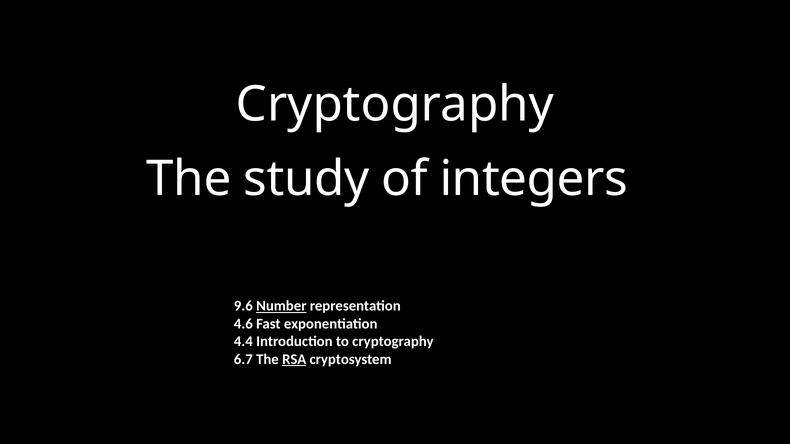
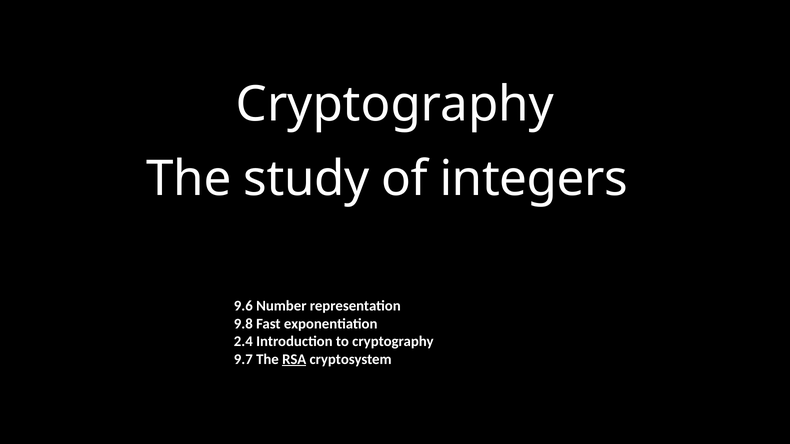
Number underline: present -> none (281, 306)
4.6: 4.6 -> 9.8 (243, 324)
4.4: 4.4 -> 2.4 (243, 342)
6.7: 6.7 -> 9.7 (243, 360)
